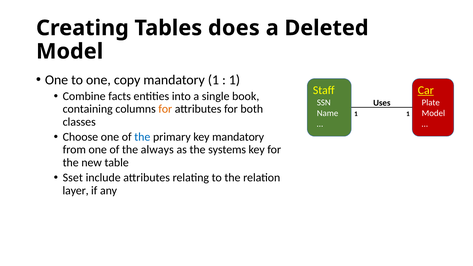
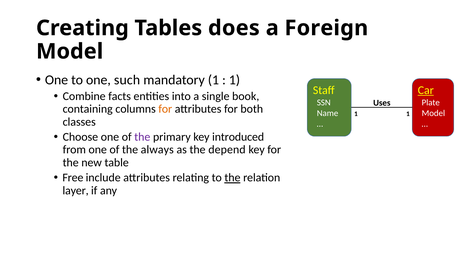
Deleted: Deleted -> Foreign (326, 28)
copy: copy -> such (127, 80)
the colour: blue -> purple (142, 137)
key mandatory: mandatory -> introduced (238, 137)
systems: systems -> depend (227, 150)
Sset: Sset -> Free (73, 178)
the underline: none -> present (232, 178)
